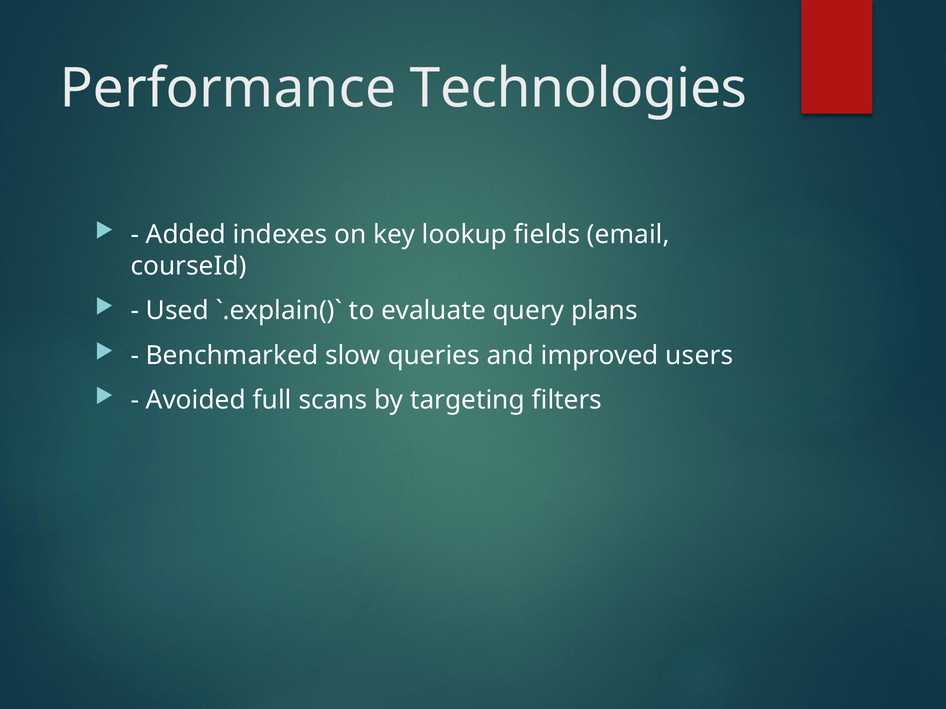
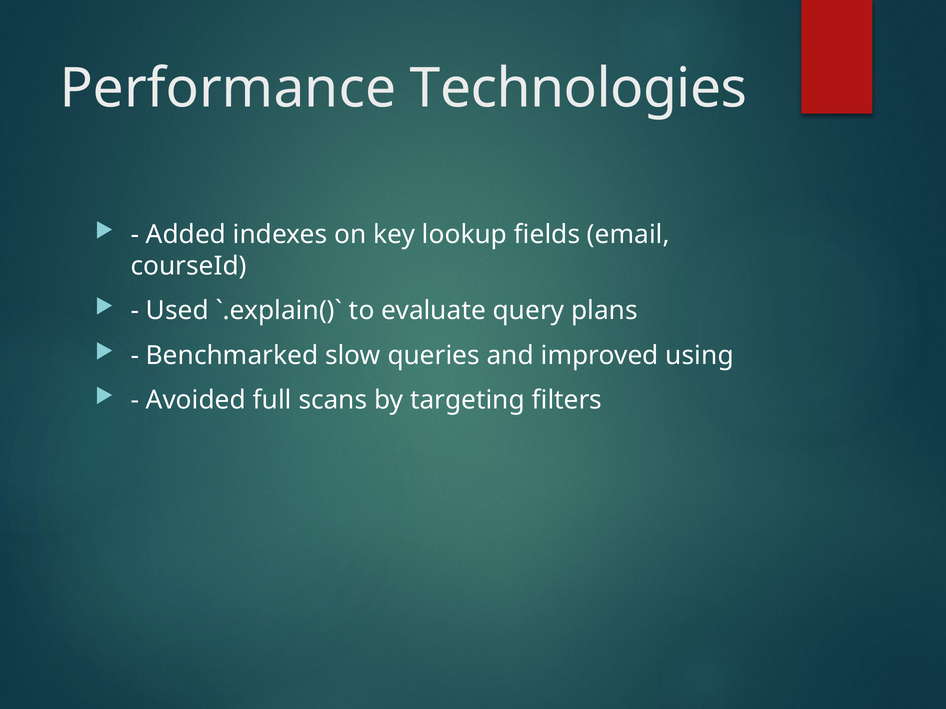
users: users -> using (700, 356)
